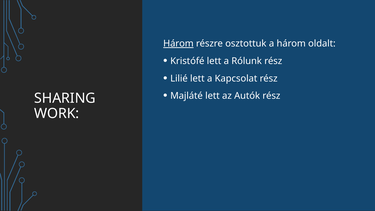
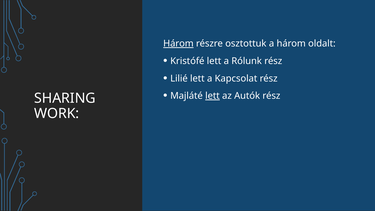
lett underline: none -> present (212, 96)
